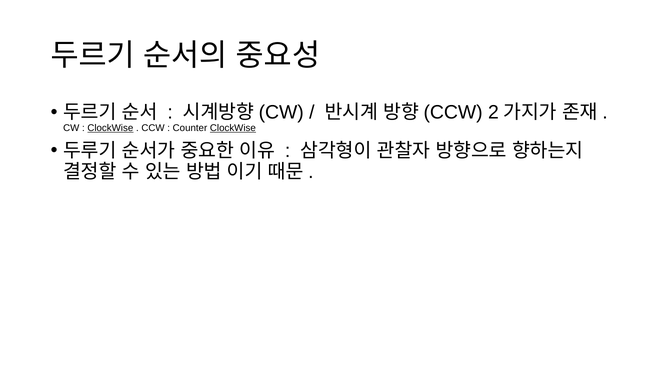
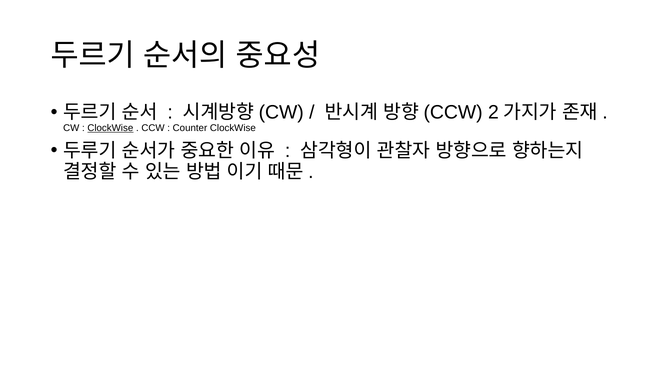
ClockWise underline: present -> none (233, 128)
